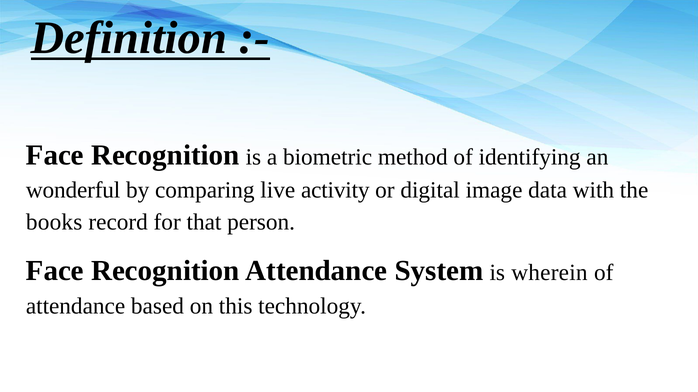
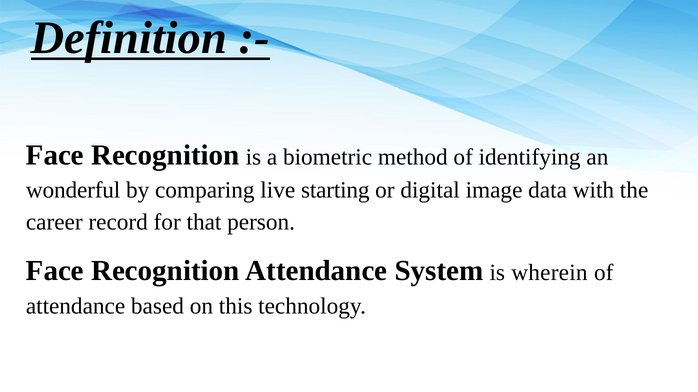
activity: activity -> starting (335, 190)
books: books -> career (54, 223)
